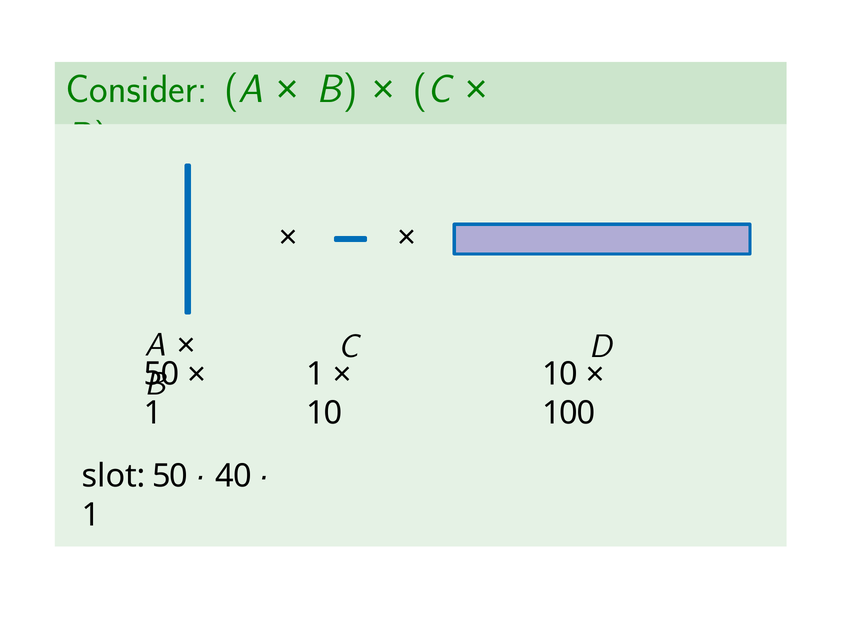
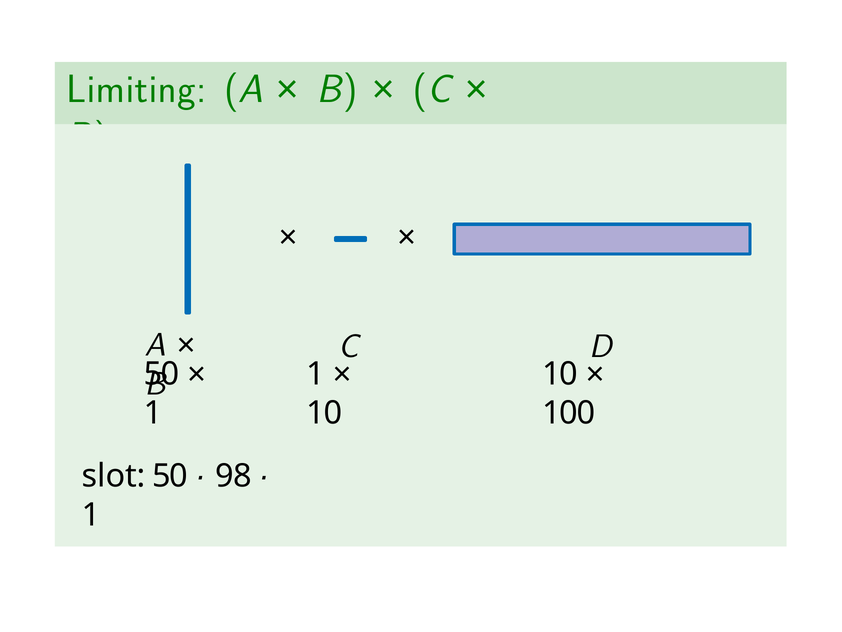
Consider: Consider -> Limiting (136, 89)
40: 40 -> 98 (234, 476)
